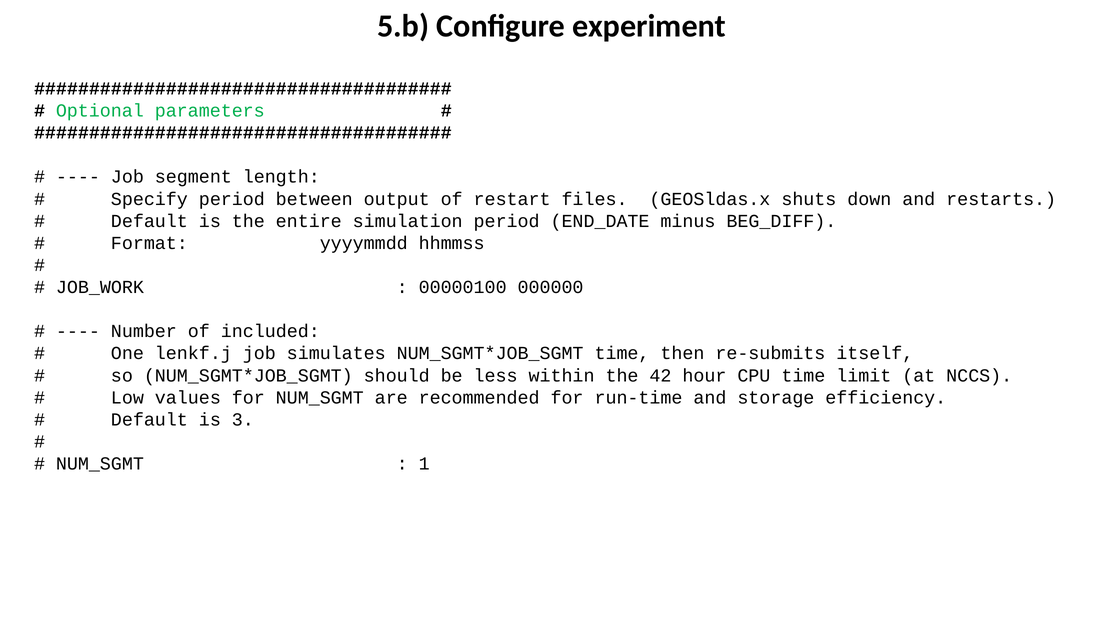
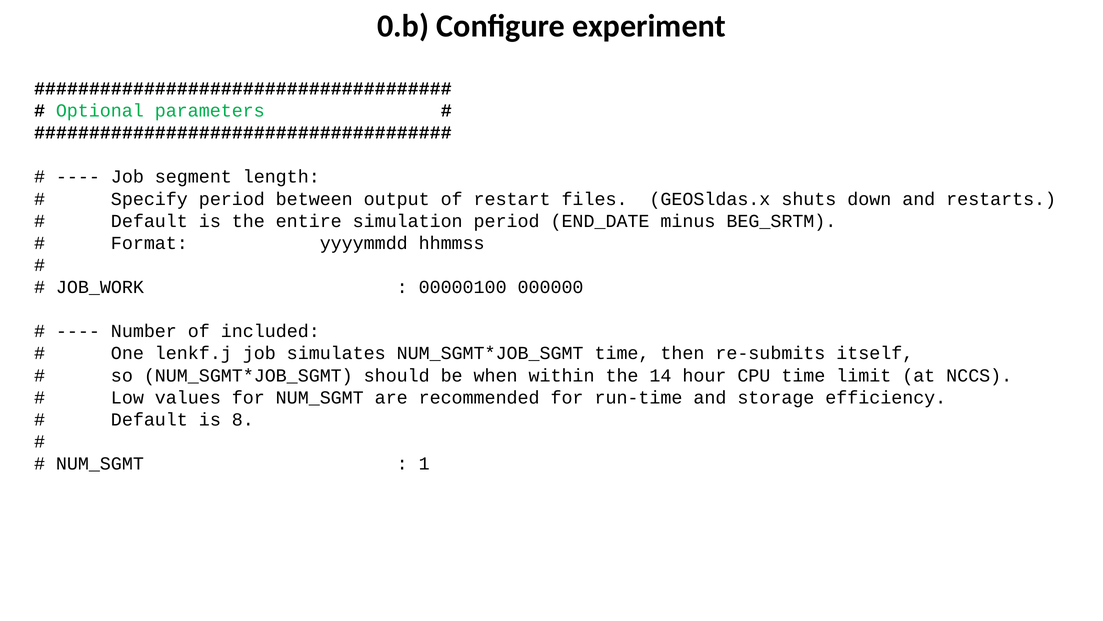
5.b: 5.b -> 0.b (403, 26)
BEG_DIFF: BEG_DIFF -> BEG_SRTM (781, 221)
less: less -> when (496, 375)
42: 42 -> 14 (660, 375)
3: 3 -> 8 (243, 419)
